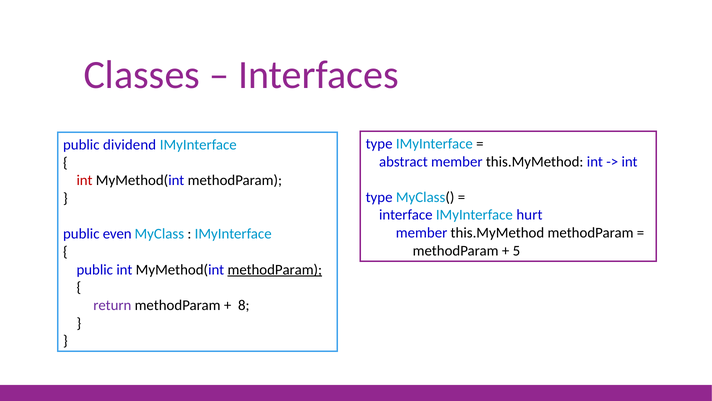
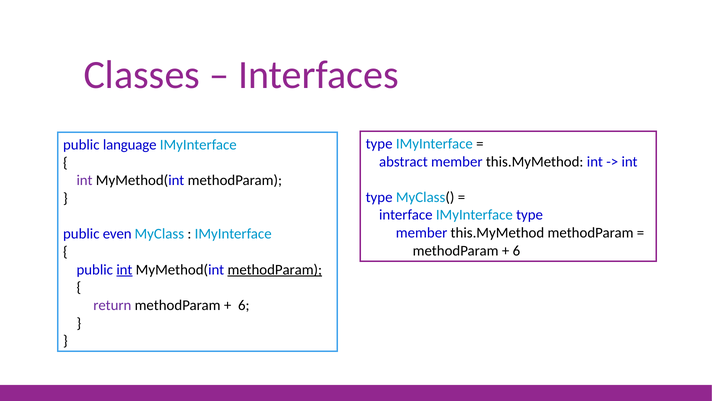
dividend: dividend -> language (130, 145)
int colour: red -> purple (85, 180)
IMyInterface hurt: hurt -> type (530, 215)
5: 5 -> 6 (516, 250)
int underline: none -> present (124, 269)
8: 8 -> 6 (244, 305)
